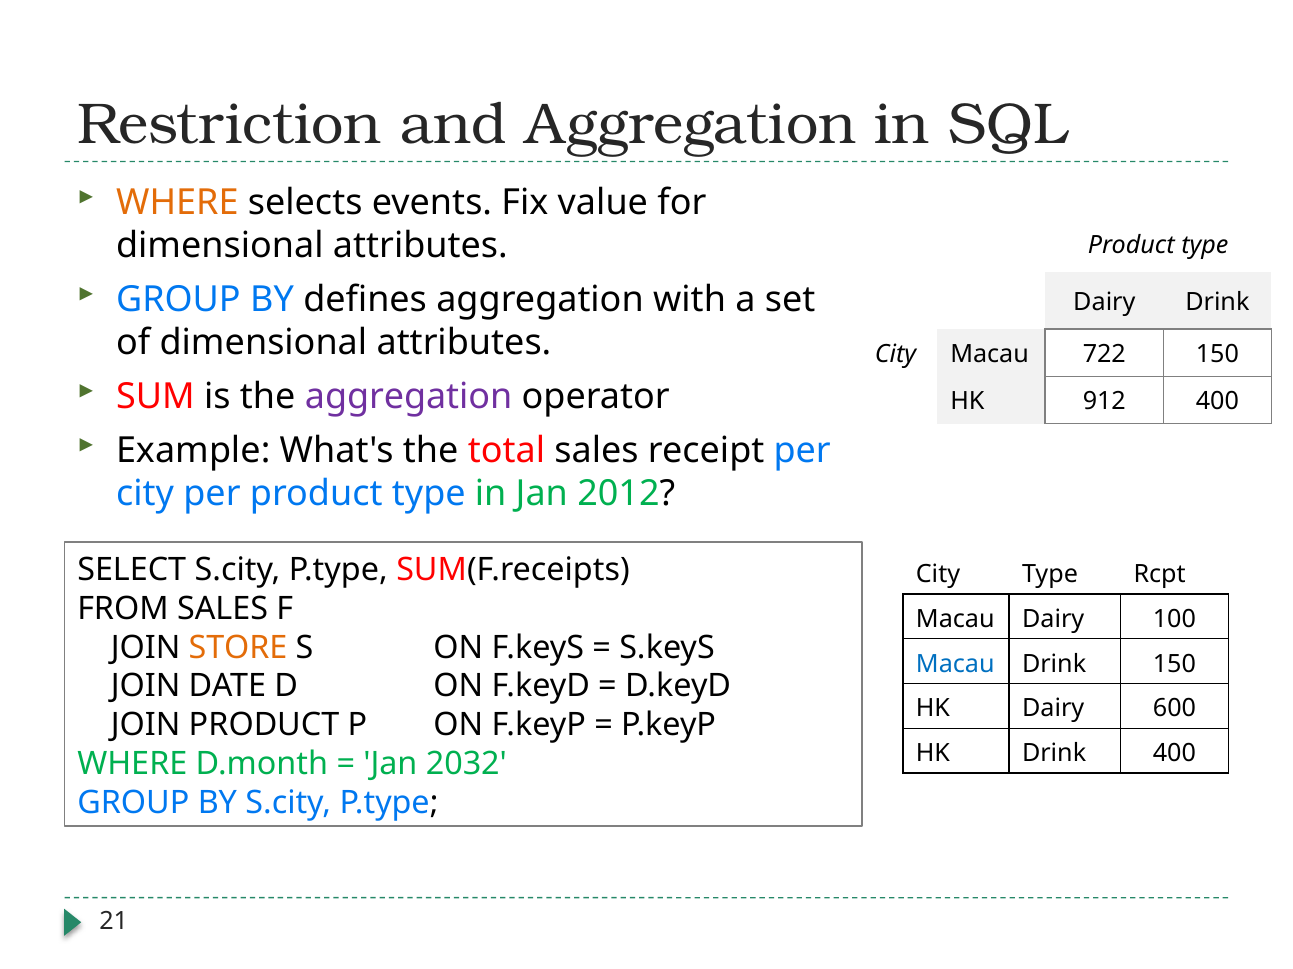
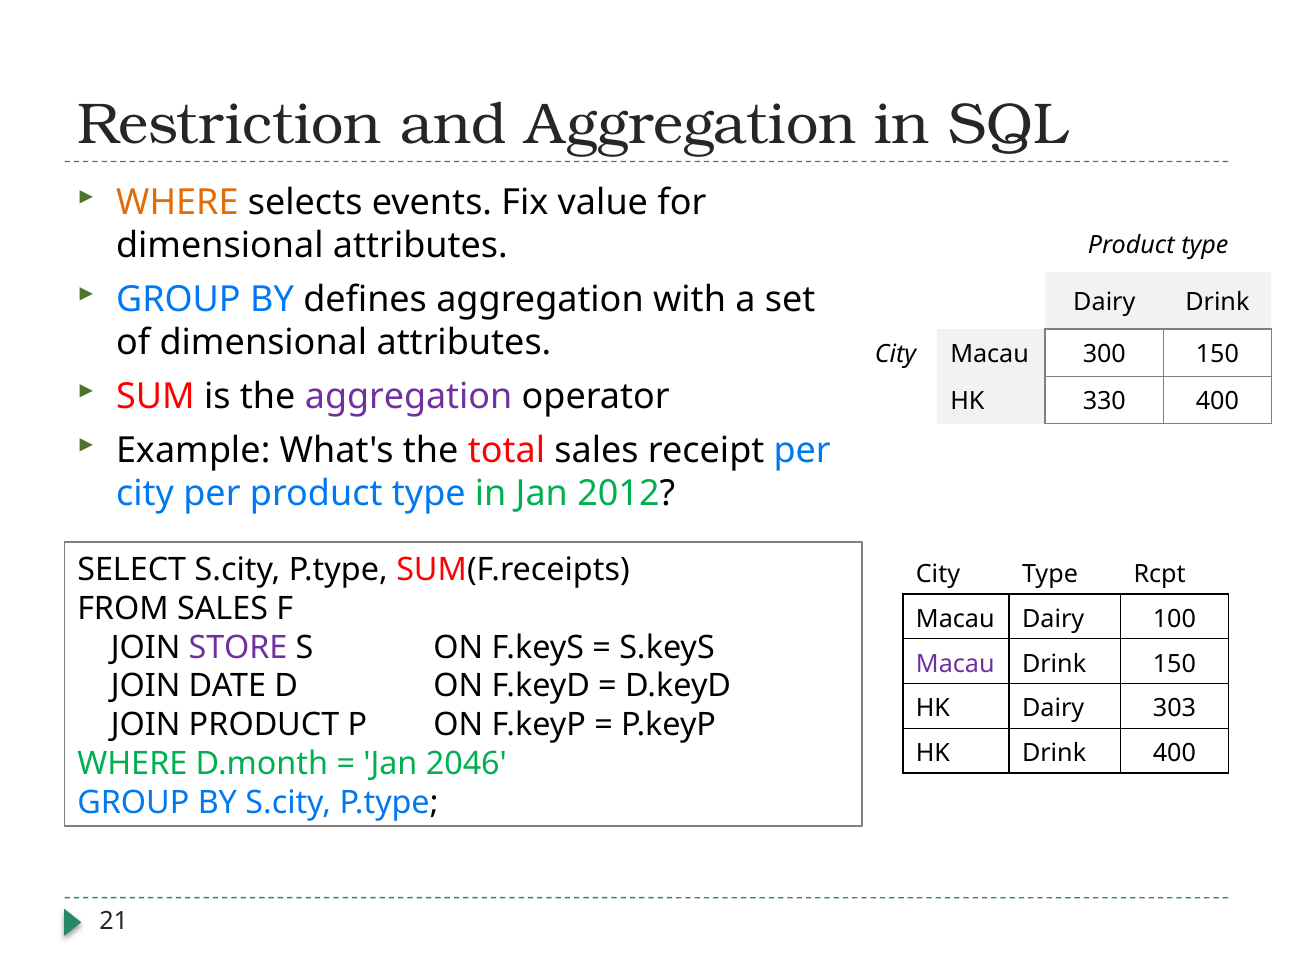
722: 722 -> 300 (1104, 355)
912: 912 -> 330 (1104, 402)
STORE colour: orange -> purple (238, 648)
Macau colour: blue -> purple (955, 664)
600: 600 -> 303 (1174, 709)
2032: 2032 -> 2046 (466, 764)
